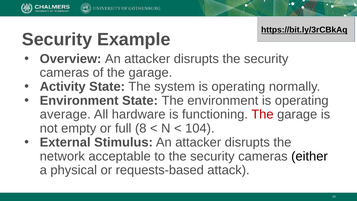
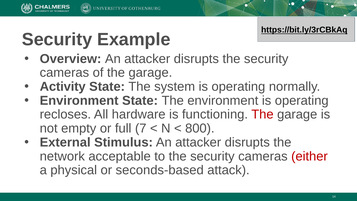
average: average -> recloses (65, 114)
8: 8 -> 7 (141, 128)
104: 104 -> 800 (200, 128)
either colour: black -> red (309, 156)
requests-based: requests-based -> seconds-based (160, 170)
